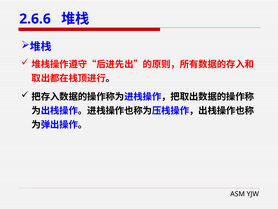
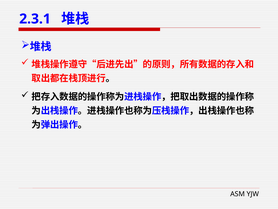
2.6.6: 2.6.6 -> 2.3.1 (35, 19)
